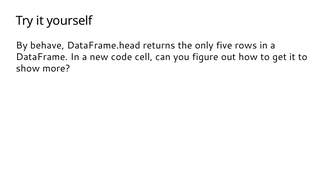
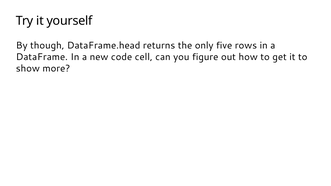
behave: behave -> though (47, 45)
